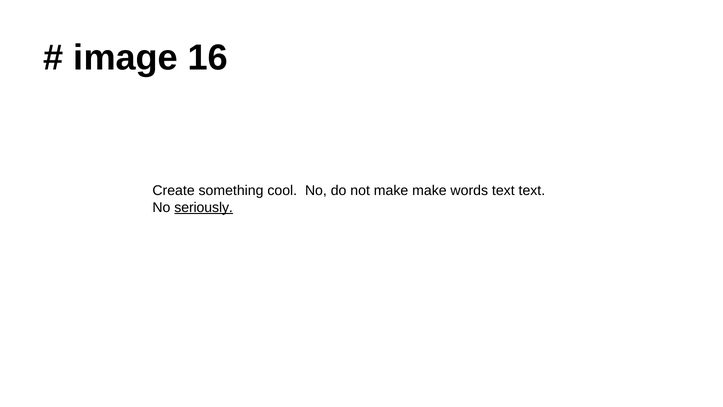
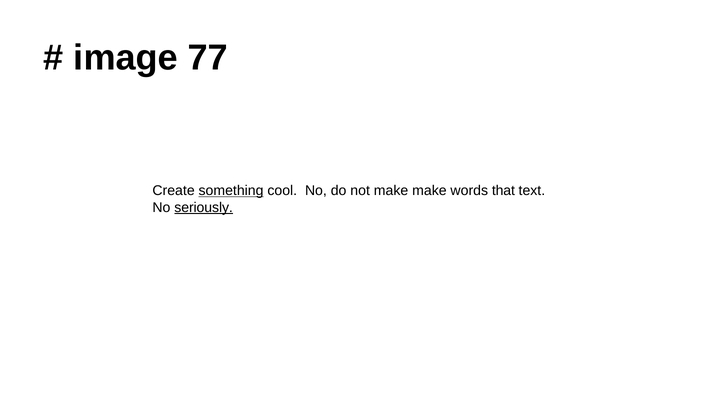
16: 16 -> 77 (208, 58)
something underline: none -> present (231, 191)
words text: text -> that (503, 191)
